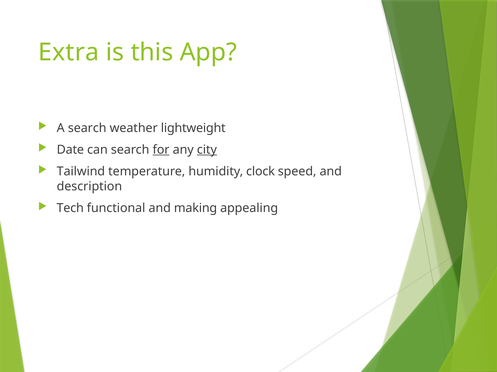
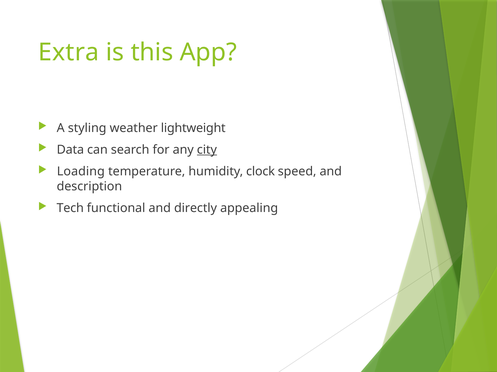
A search: search -> styling (87, 128)
Date: Date -> Data (70, 150)
for underline: present -> none (161, 150)
Tailwind: Tailwind -> Loading (81, 172)
making: making -> directly (196, 209)
